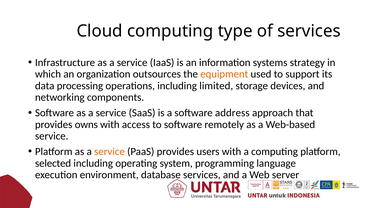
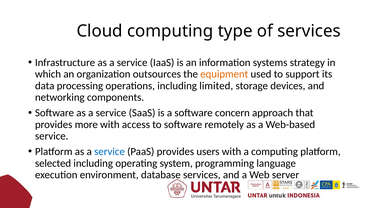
address: address -> concern (232, 113)
owns: owns -> more (86, 124)
service colour: orange -> blue (110, 151)
